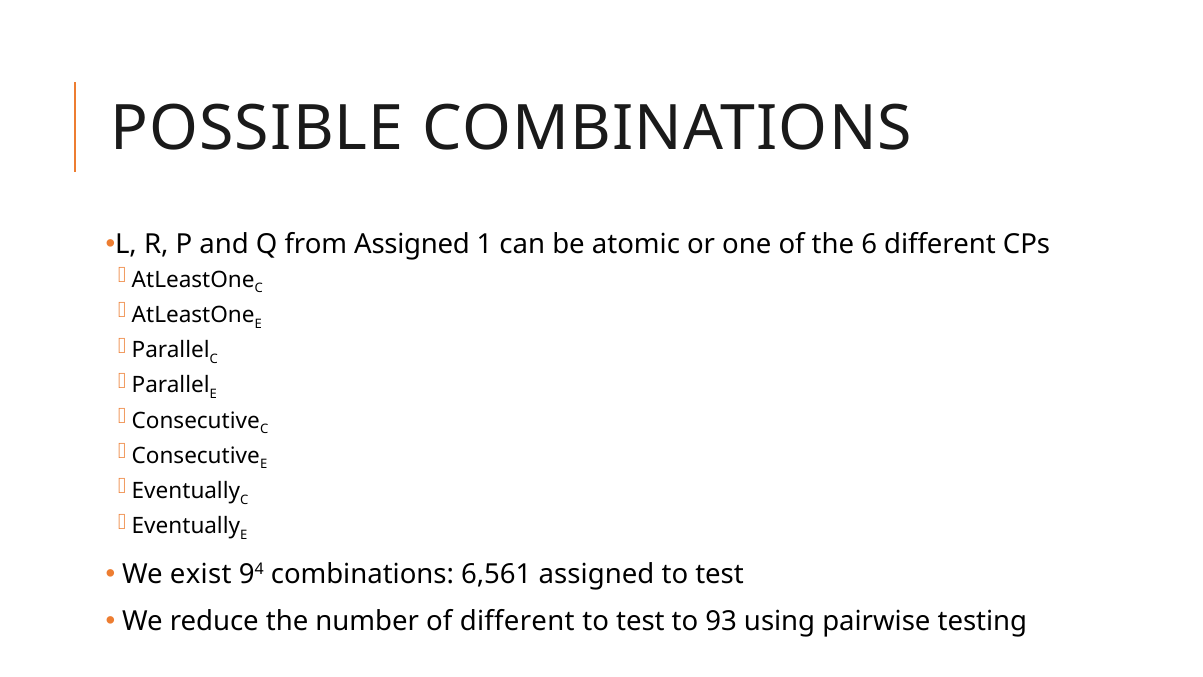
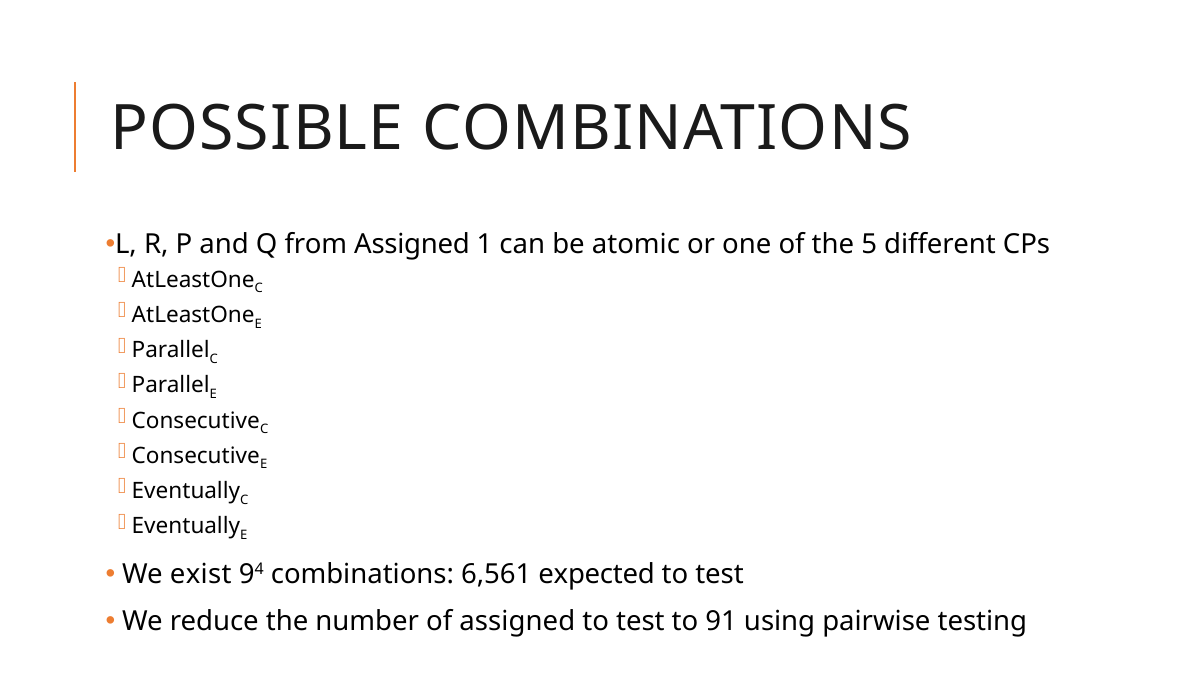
6: 6 -> 5 (869, 245)
6,561 assigned: assigned -> expected (597, 574)
of different: different -> assigned (517, 621)
93: 93 -> 91 (721, 621)
